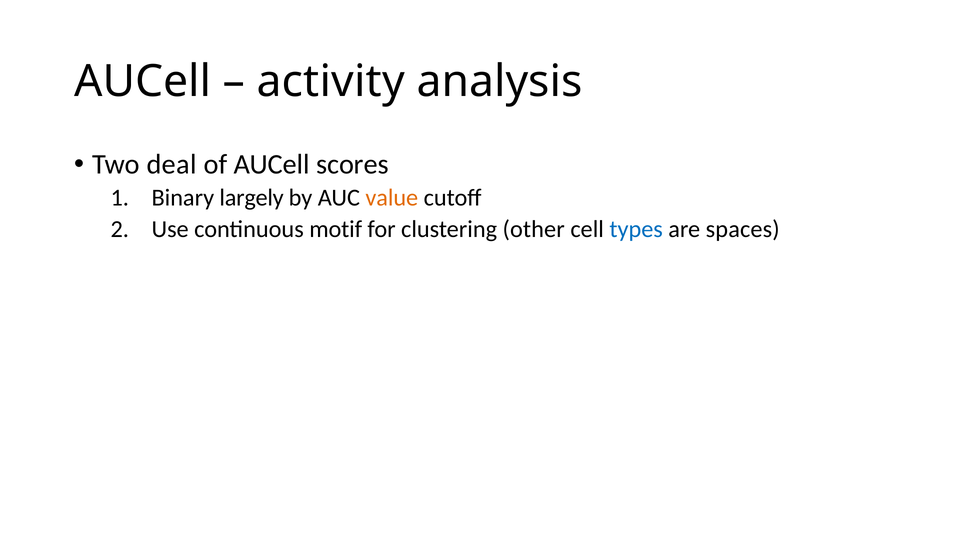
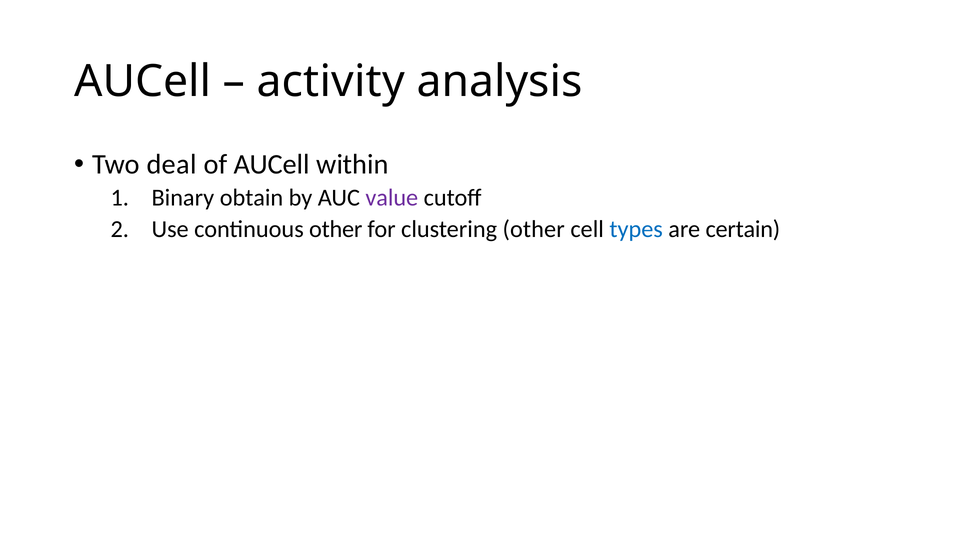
scores: scores -> within (352, 164)
largely: largely -> obtain (251, 198)
value colour: orange -> purple (392, 198)
continuous motif: motif -> other (336, 229)
spaces: spaces -> certain (743, 229)
